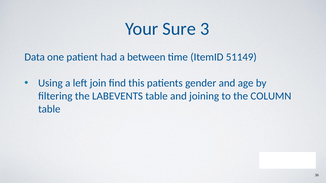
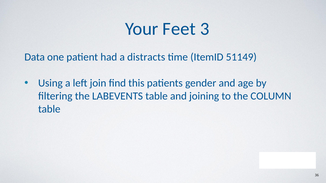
Sure: Sure -> Feet (179, 29)
between: between -> distracts (146, 57)
